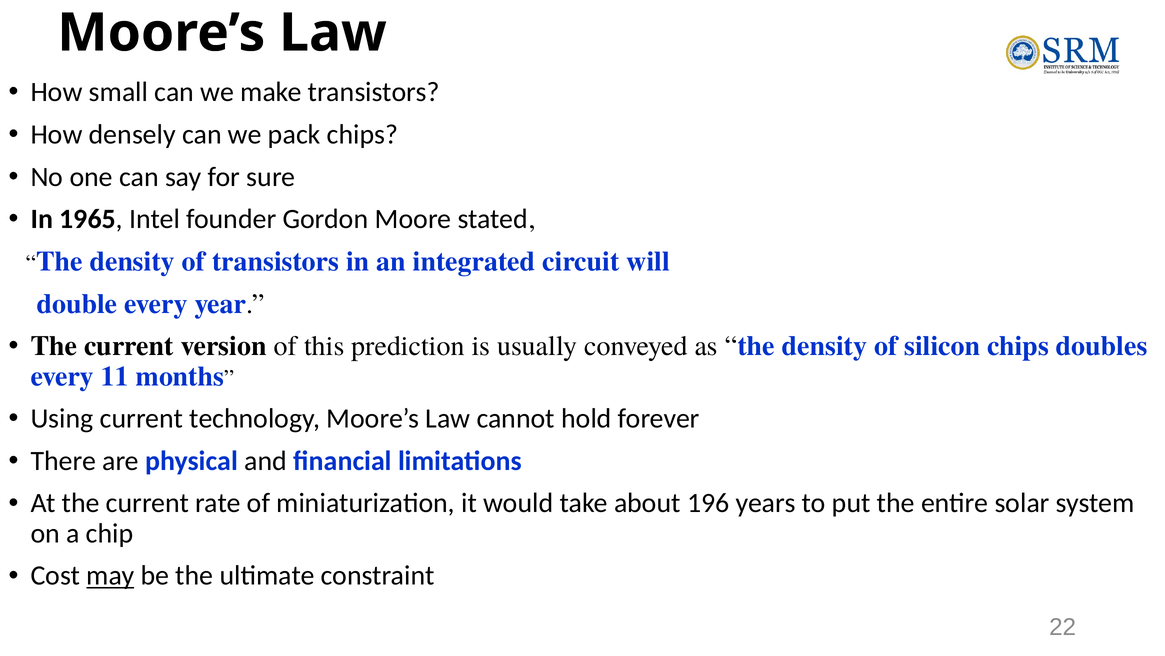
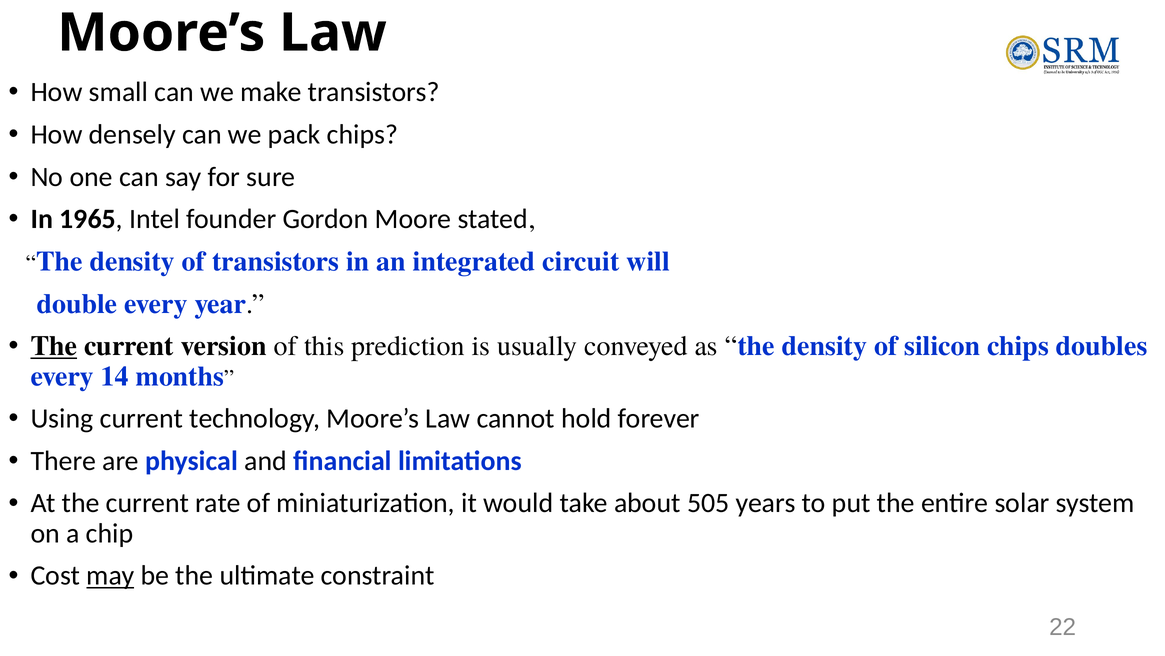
The underline: none -> present (54, 346)
11: 11 -> 14 (115, 376)
196: 196 -> 505 (708, 503)
